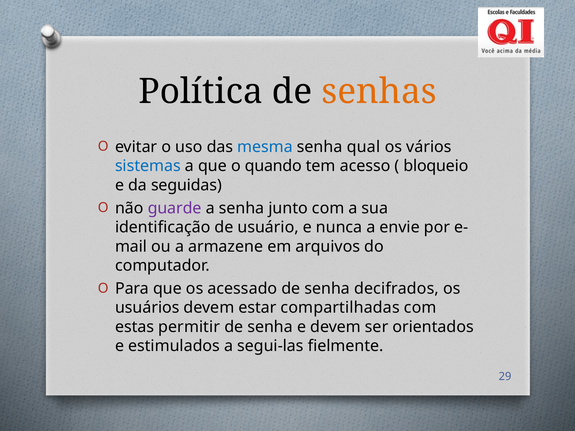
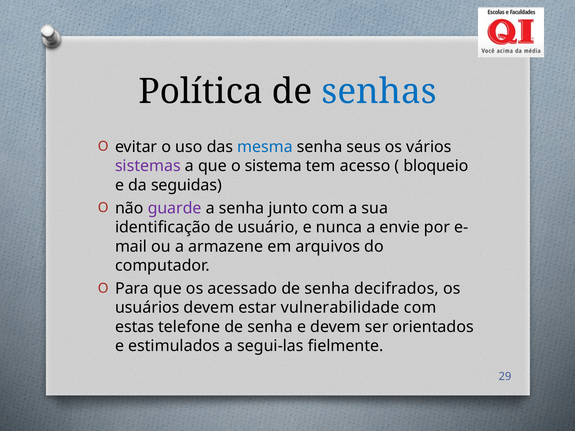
senhas colour: orange -> blue (379, 92)
qual: qual -> seus (364, 147)
sistemas colour: blue -> purple (148, 166)
quando: quando -> sistema (273, 166)
compartilhadas: compartilhadas -> vulnerabilidade (340, 308)
permitir: permitir -> telefone (189, 327)
